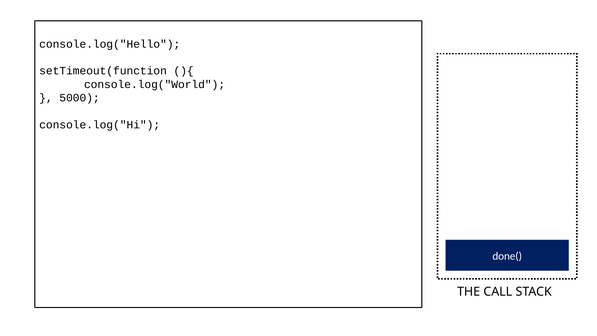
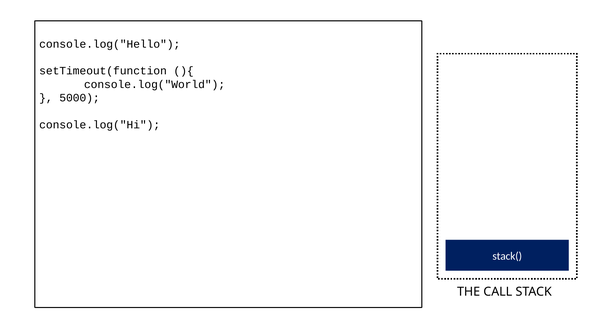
done(: done( -> stack( (507, 256)
